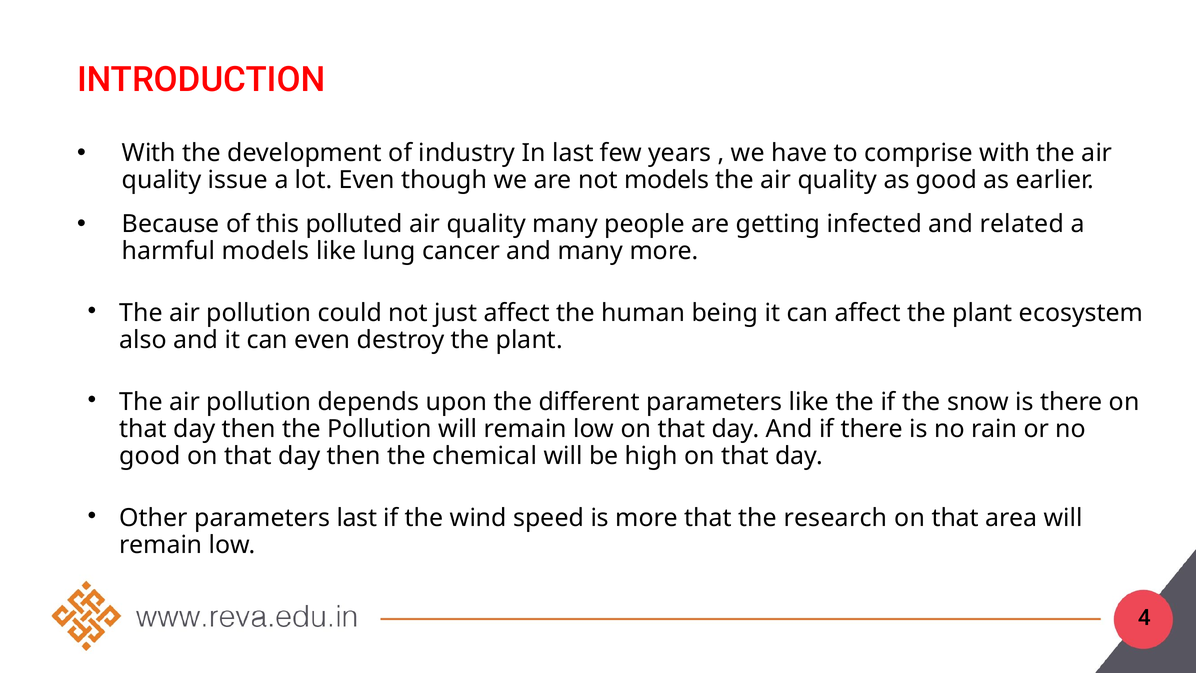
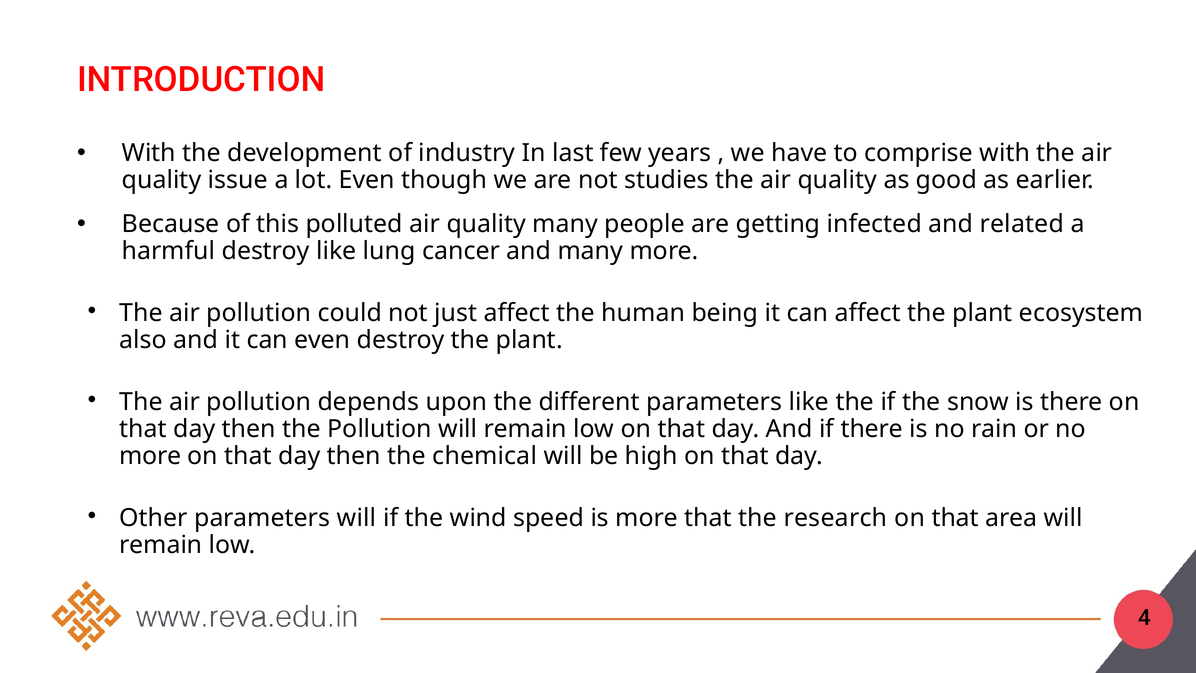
not models: models -> studies (666, 180)
harmful models: models -> destroy (266, 251)
good: good -> more (150, 456)
parameters last: last -> will (357, 518)
